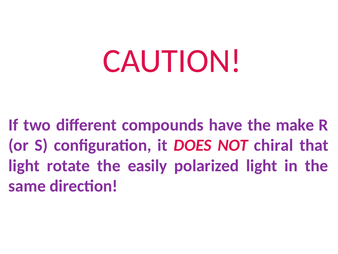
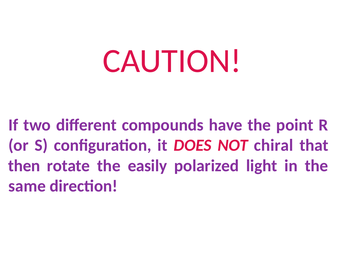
make: make -> point (295, 125)
light: light -> then (24, 165)
